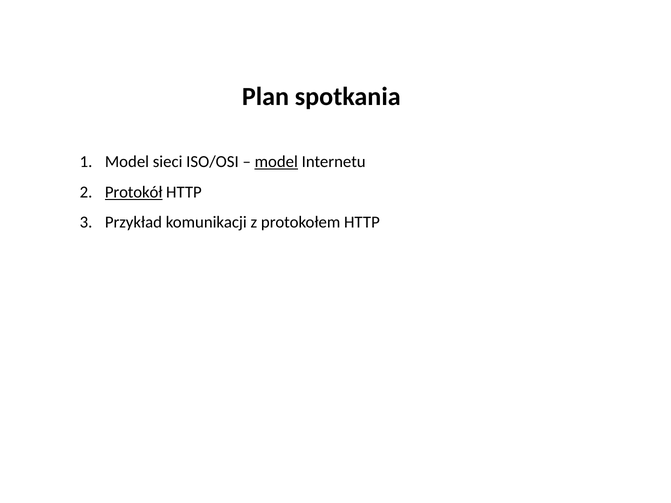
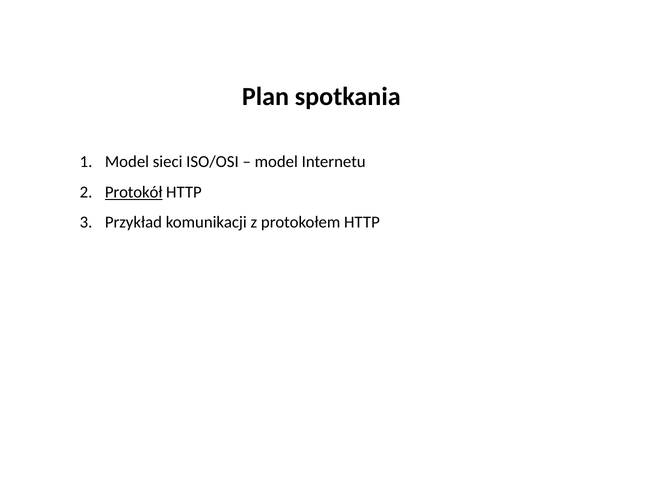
model underline: present -> none (276, 162)
